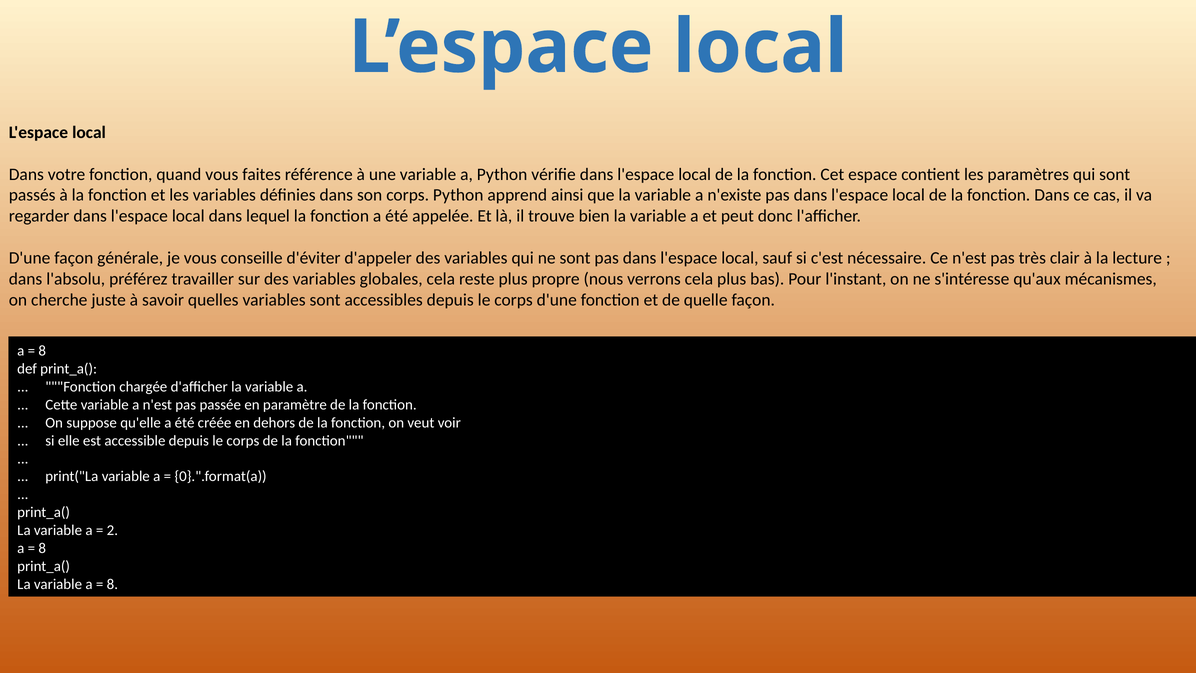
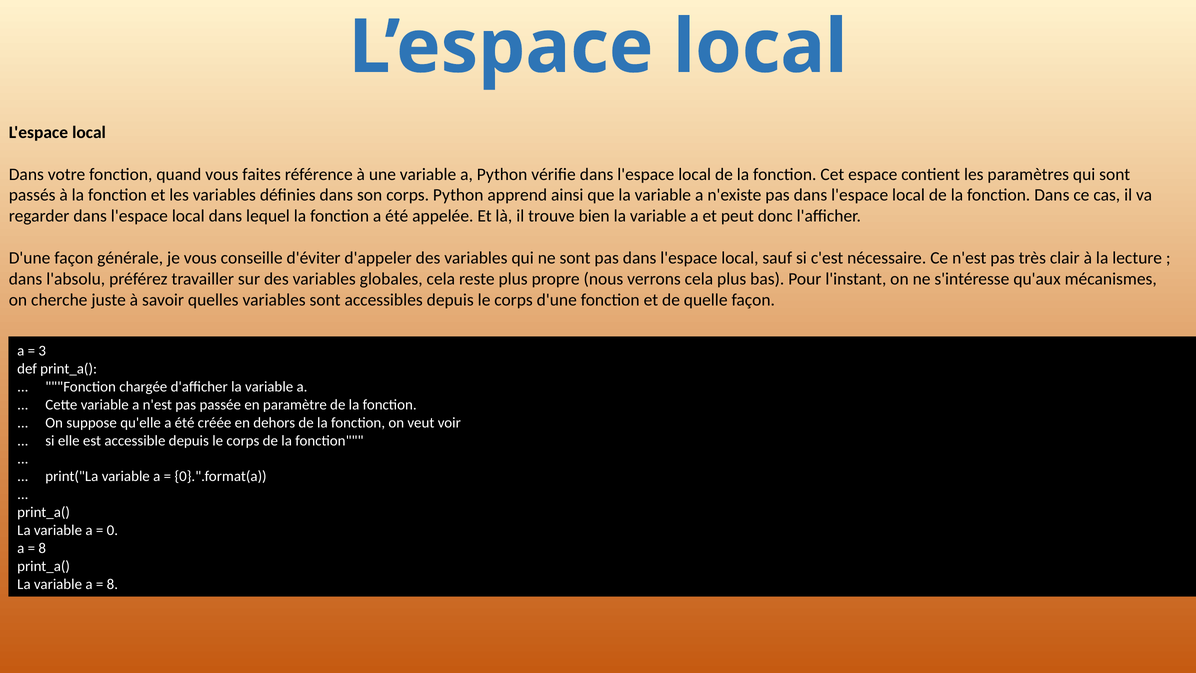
8: 8 -> 3 (42, 351)
2: 2 -> 0 (112, 530)
